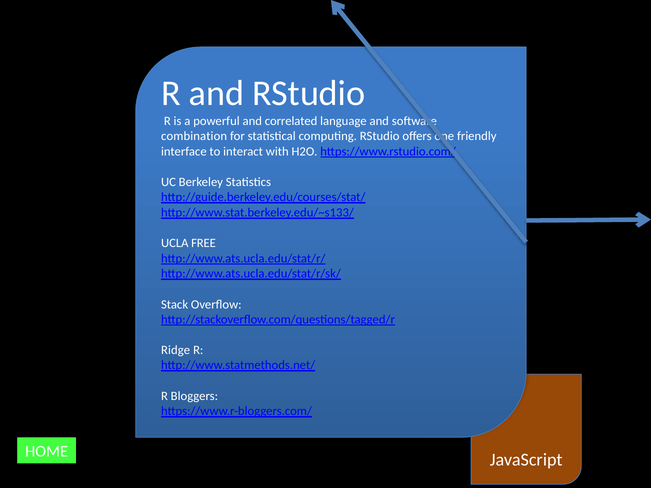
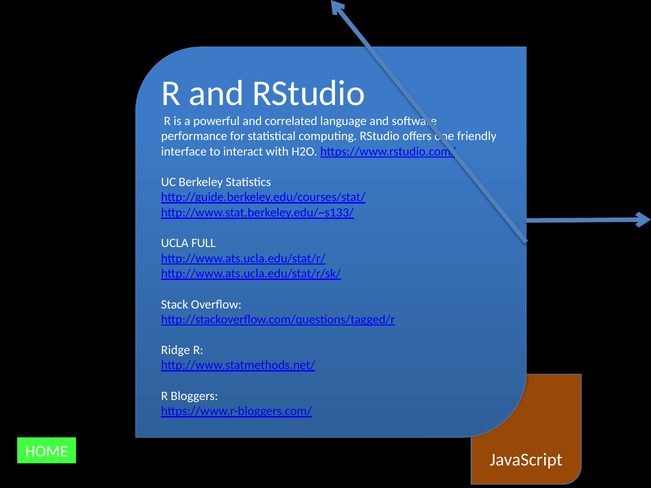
combination: combination -> performance (194, 136)
FREE: FREE -> FULL (204, 243)
